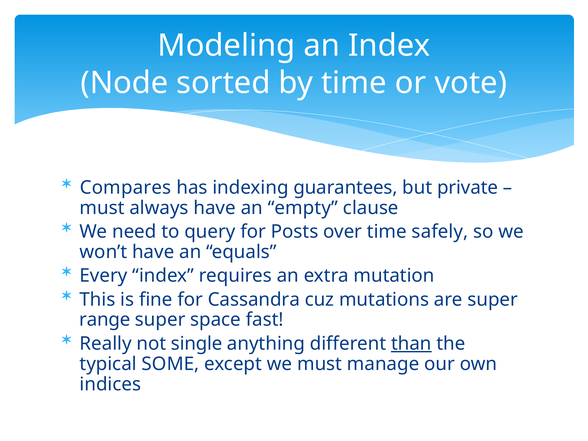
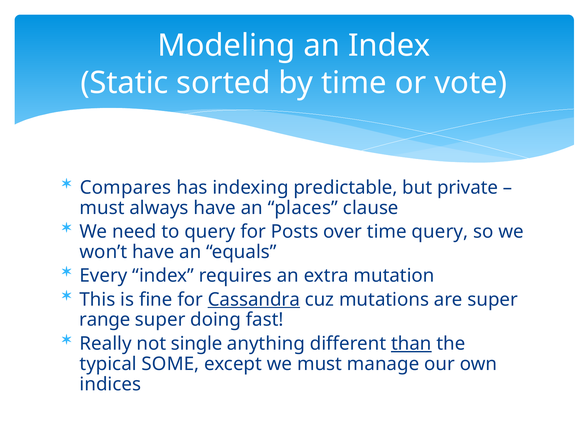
Node: Node -> Static (124, 83)
guarantees: guarantees -> predictable (345, 188)
empty: empty -> places (303, 208)
time safely: safely -> query (440, 232)
Cassandra underline: none -> present (254, 300)
space: space -> doing (216, 320)
